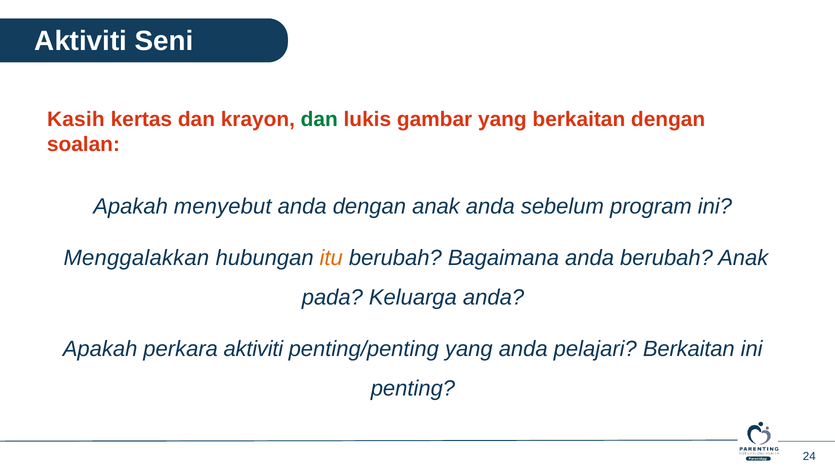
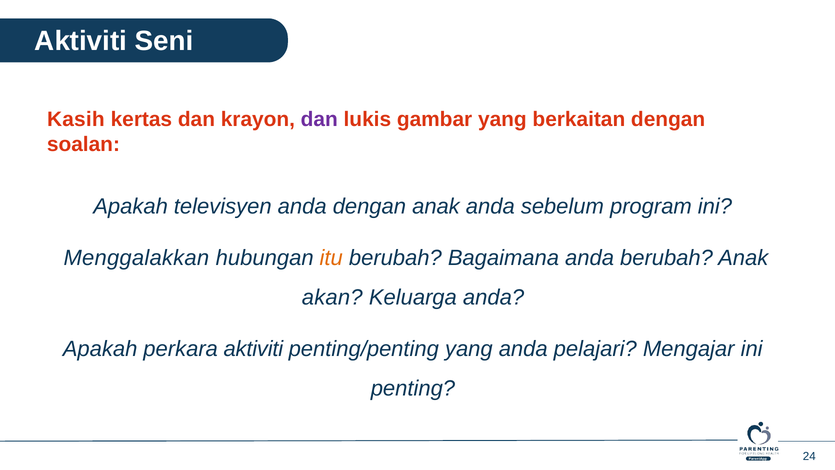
dan colour: green -> purple (319, 119)
menyebut: menyebut -> televisyen (223, 207)
pada: pada -> akan (332, 297)
pelajari Berkaitan: Berkaitan -> Mengajar (689, 349)
